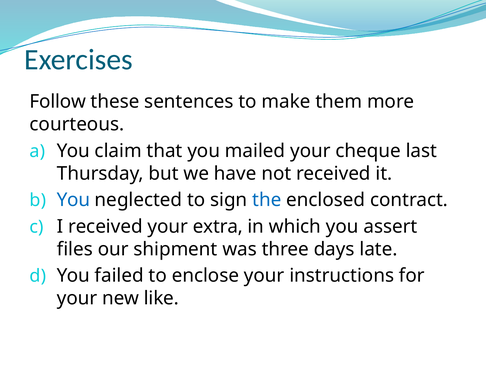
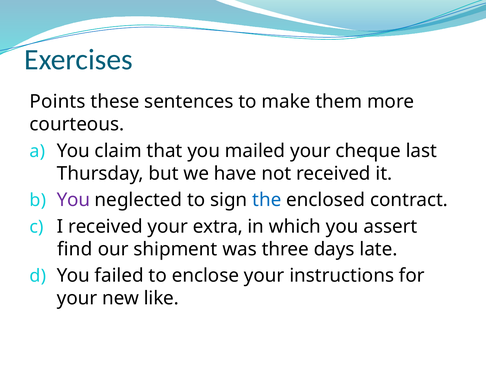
Follow: Follow -> Points (58, 102)
You colour: blue -> purple (73, 200)
files: files -> find (75, 249)
